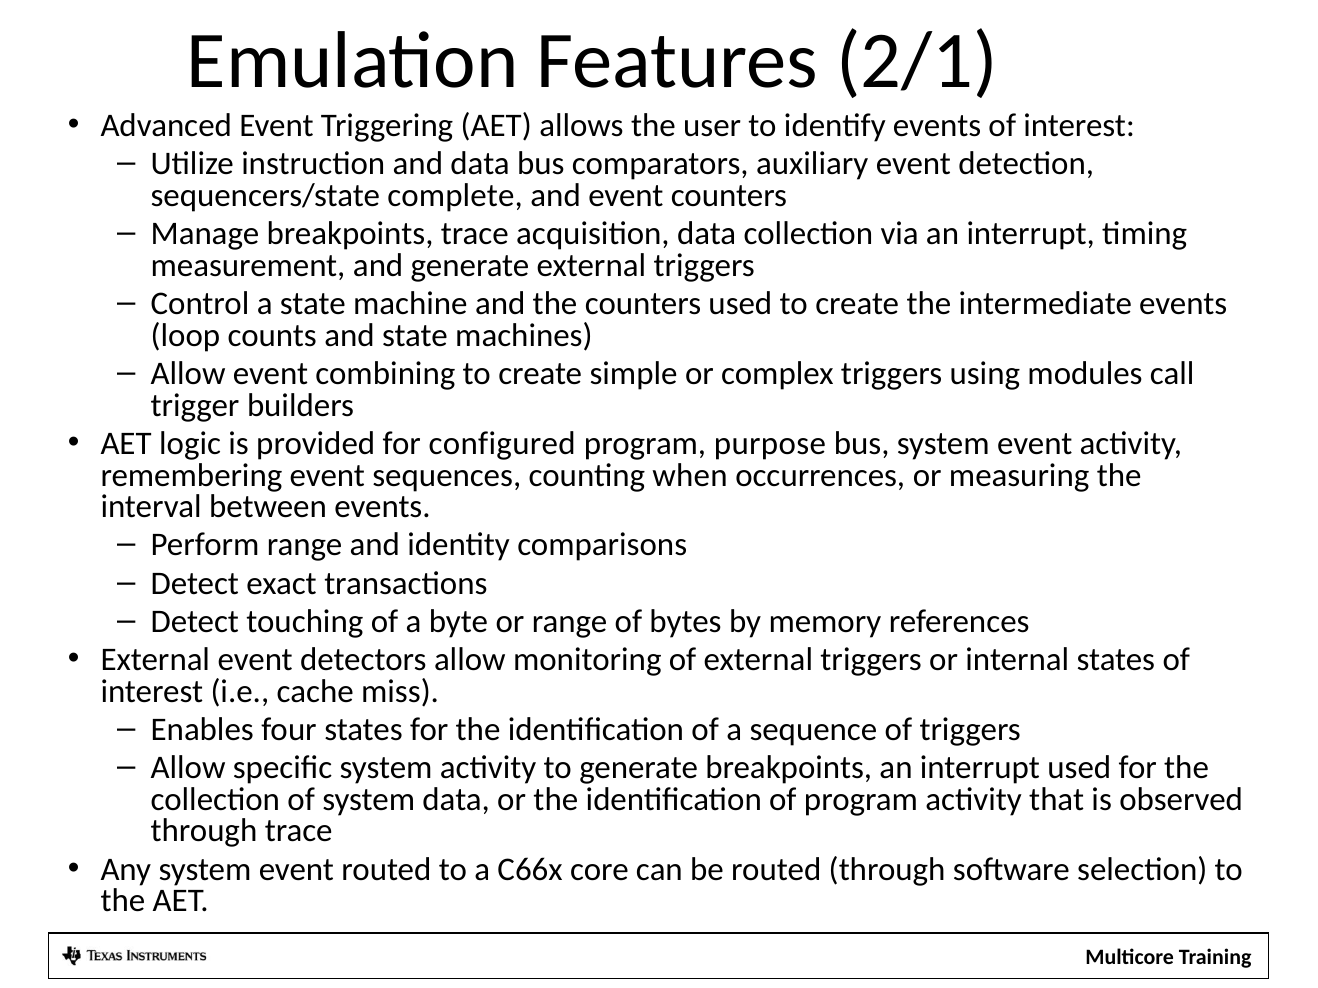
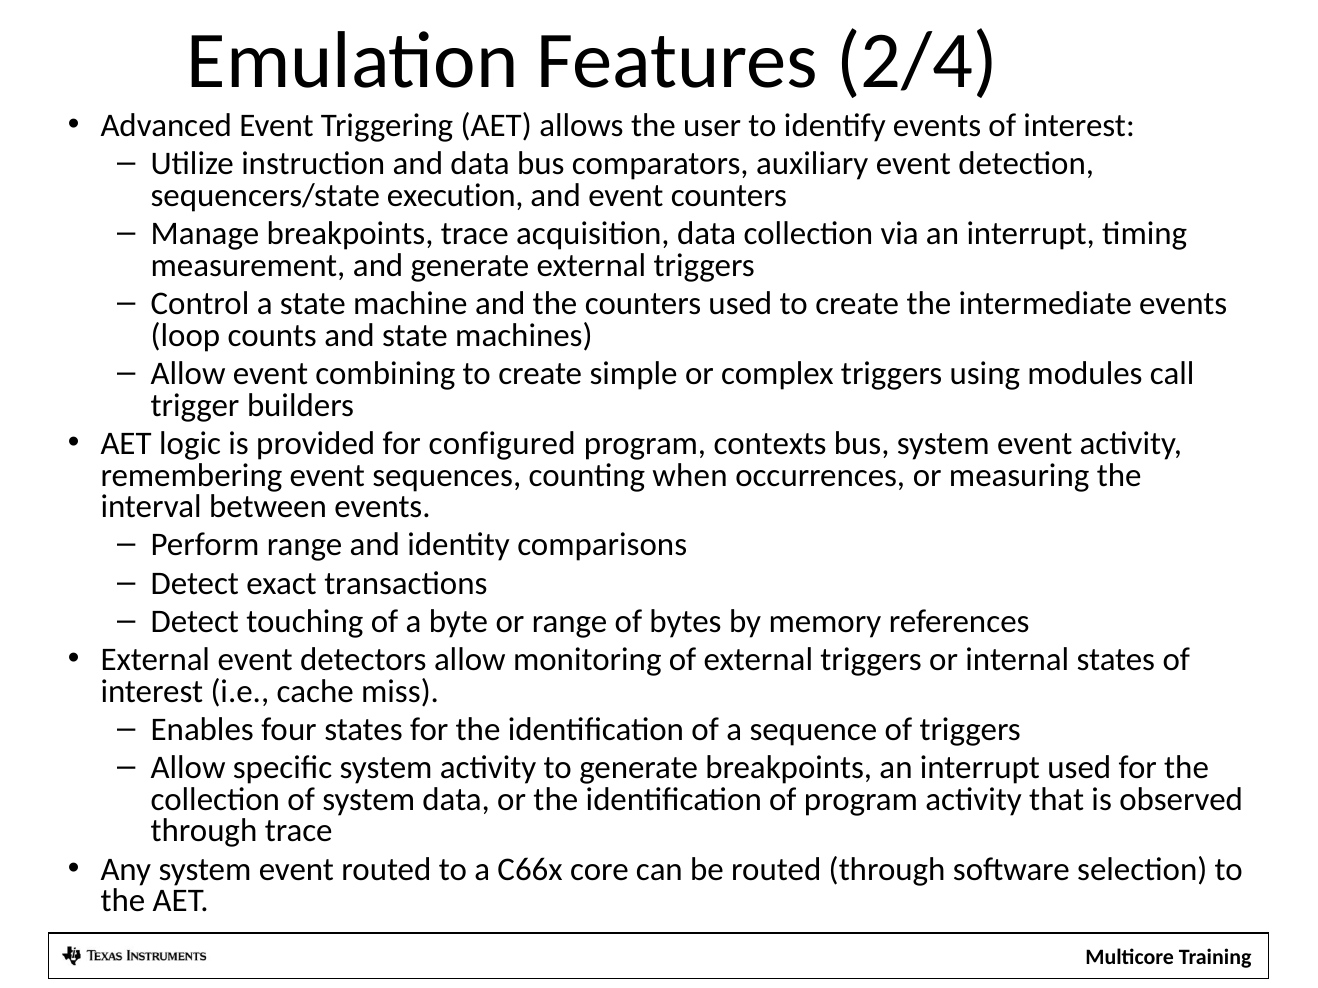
2/1: 2/1 -> 2/4 (917, 61)
complete: complete -> execution (455, 196)
purpose: purpose -> contexts (770, 444)
